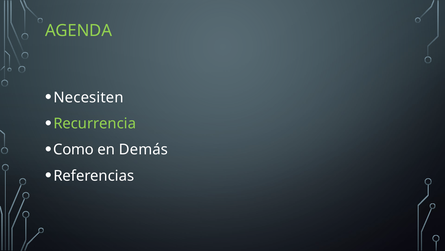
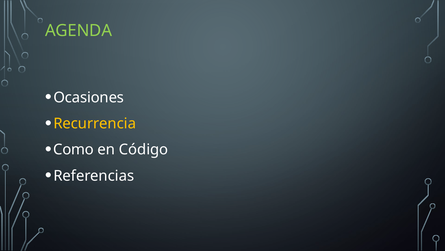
Necesiten: Necesiten -> Ocasiones (89, 97)
Recurrencia colour: light green -> yellow (95, 123)
Demás: Demás -> Código (144, 149)
